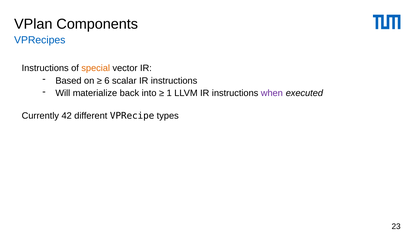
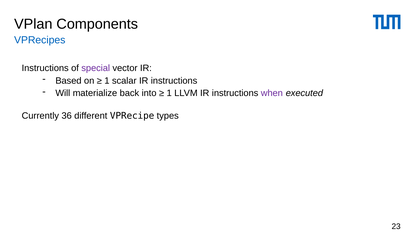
special colour: orange -> purple (96, 68)
6: 6 -> 1 (107, 81)
42: 42 -> 36 (67, 116)
